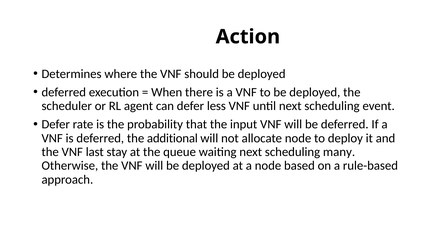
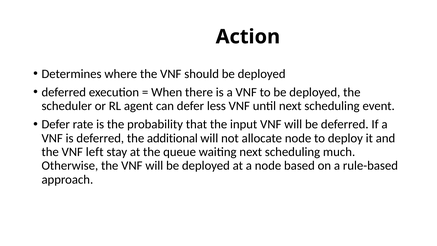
last: last -> left (95, 152)
many: many -> much (339, 152)
